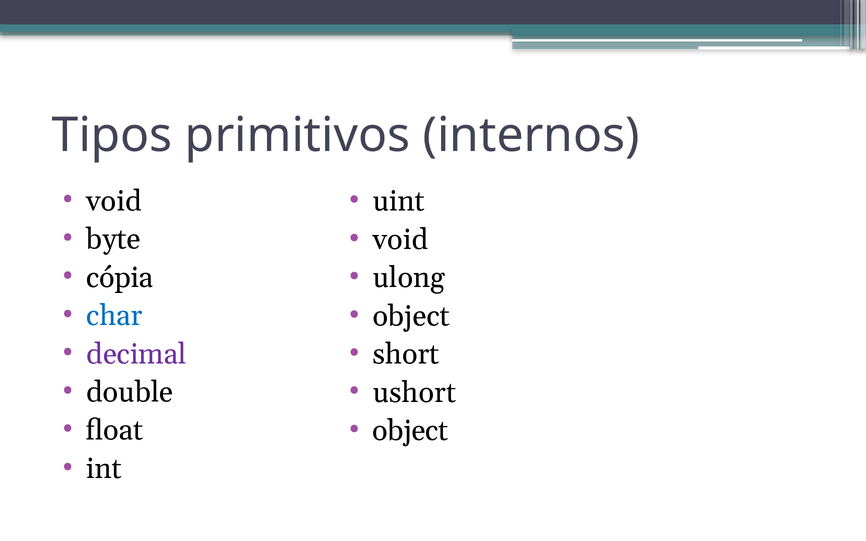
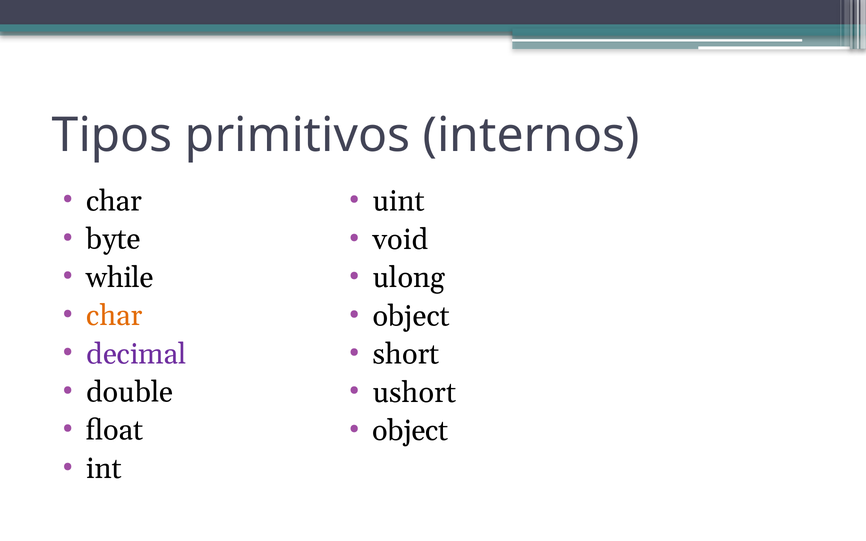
void: void -> char (114, 201)
cópia: cópia -> while (120, 278)
char colour: blue -> orange (115, 316)
